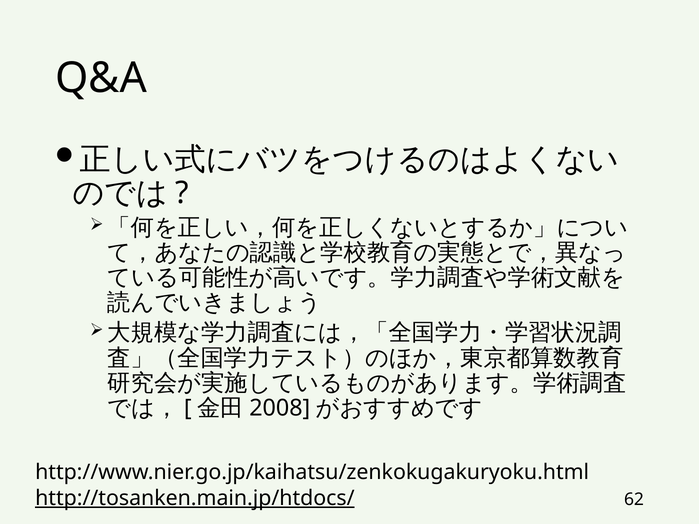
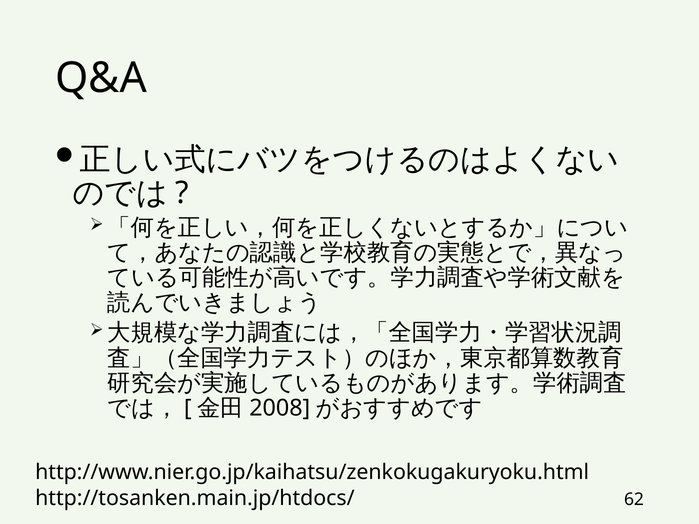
http://tosanken.main.jp/htdocs/ underline: present -> none (195, 498)
